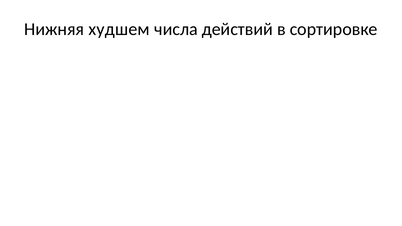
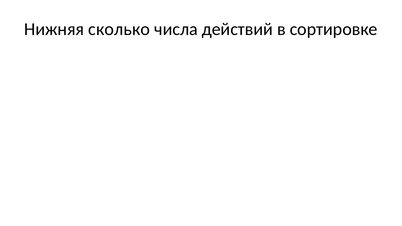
худшем: худшем -> сколько (119, 29)
